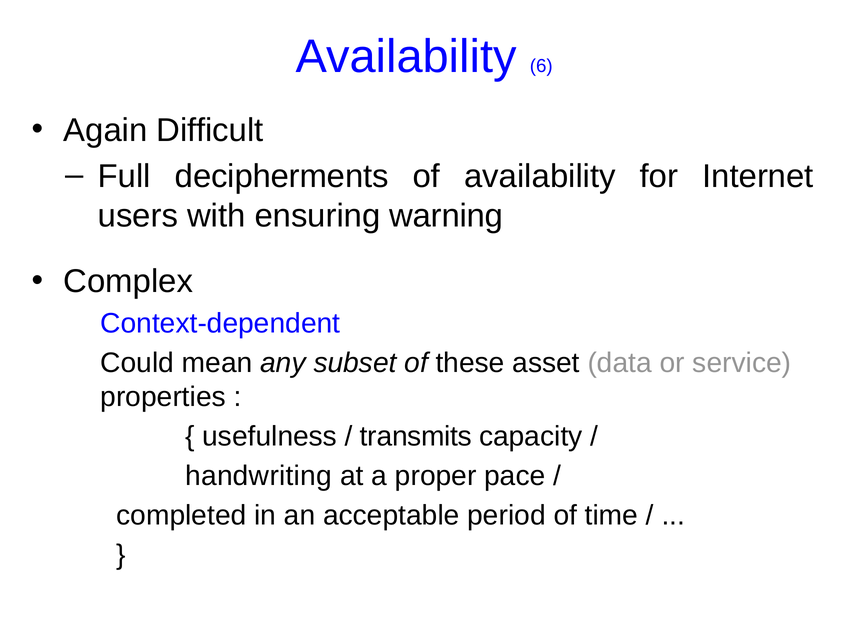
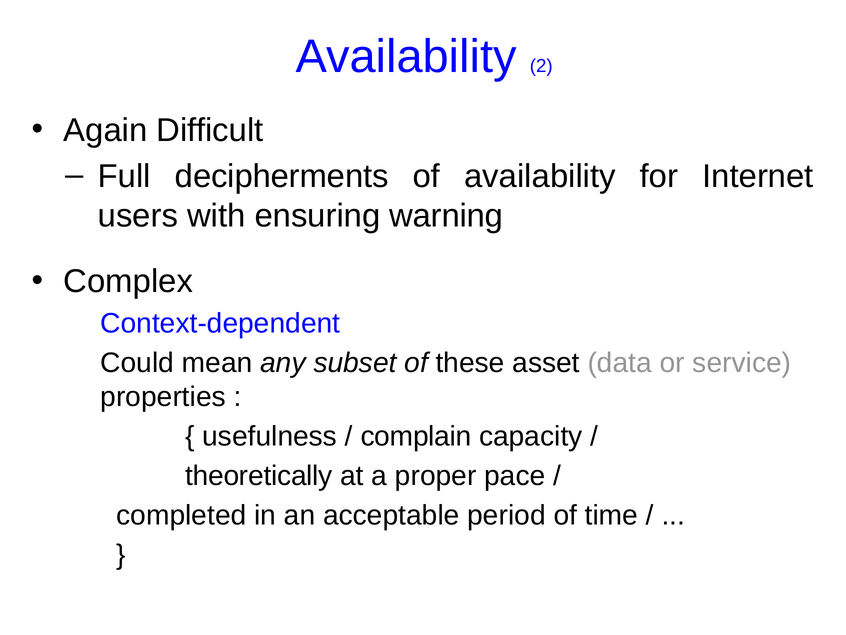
6: 6 -> 2 (541, 66)
transmits: transmits -> complain (416, 436)
handwriting: handwriting -> theoretically (259, 476)
